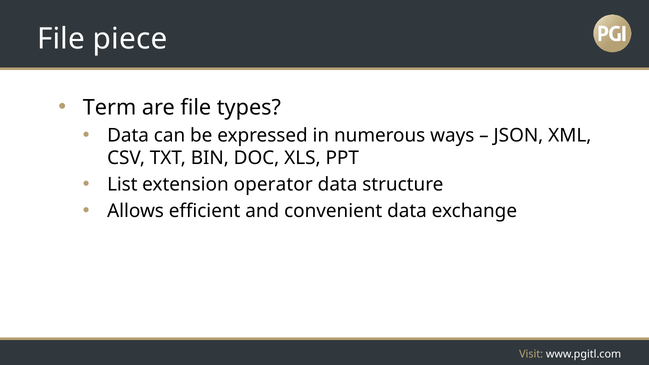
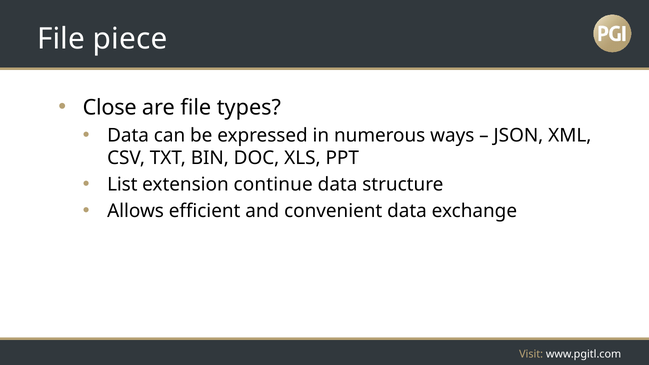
Term: Term -> Close (110, 107)
operator: operator -> continue (273, 185)
